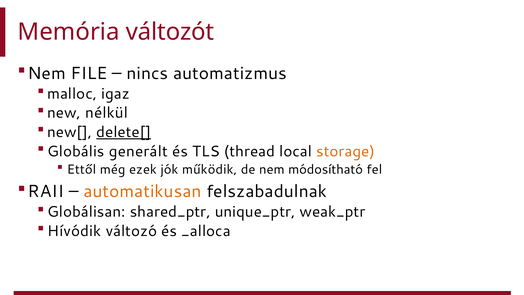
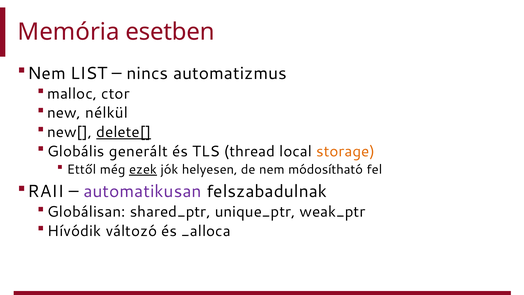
változót: változót -> esetben (170, 32)
FILE: FILE -> LIST (89, 73)
igaz: igaz -> ctor (115, 94)
ezek underline: none -> present (143, 169)
működik: működik -> helyesen (210, 169)
automatikusan colour: orange -> purple (142, 191)
